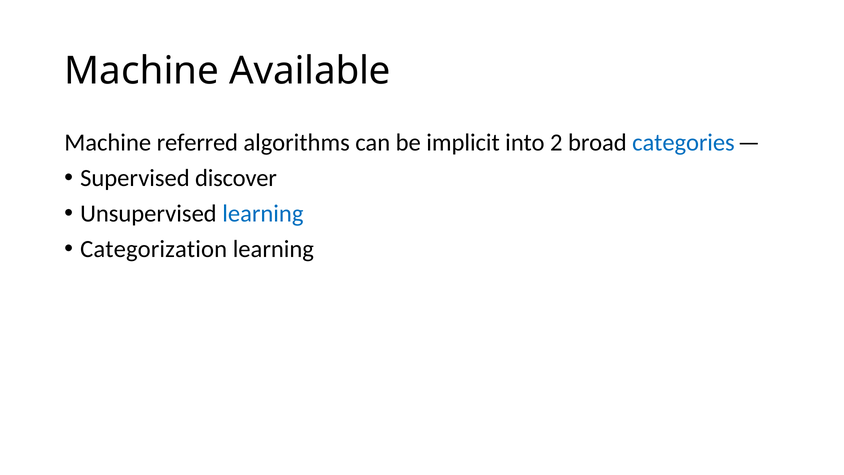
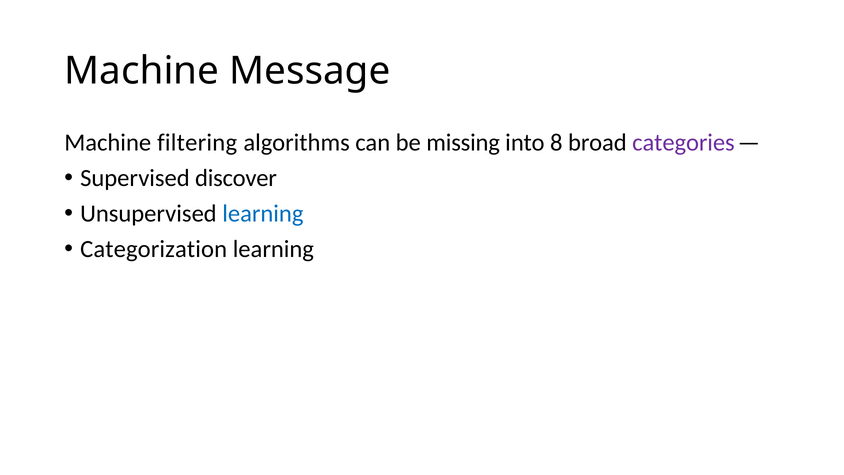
Available: Available -> Message (310, 71)
referred: referred -> filtering (197, 143)
implicit: implicit -> missing (463, 143)
2: 2 -> 8 (556, 143)
categories colour: blue -> purple (683, 143)
